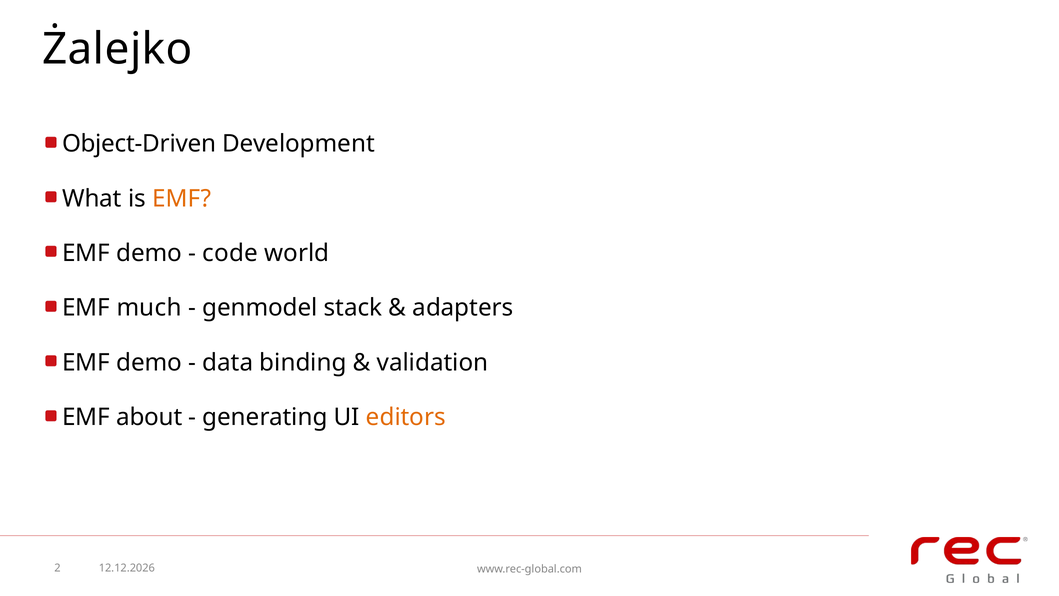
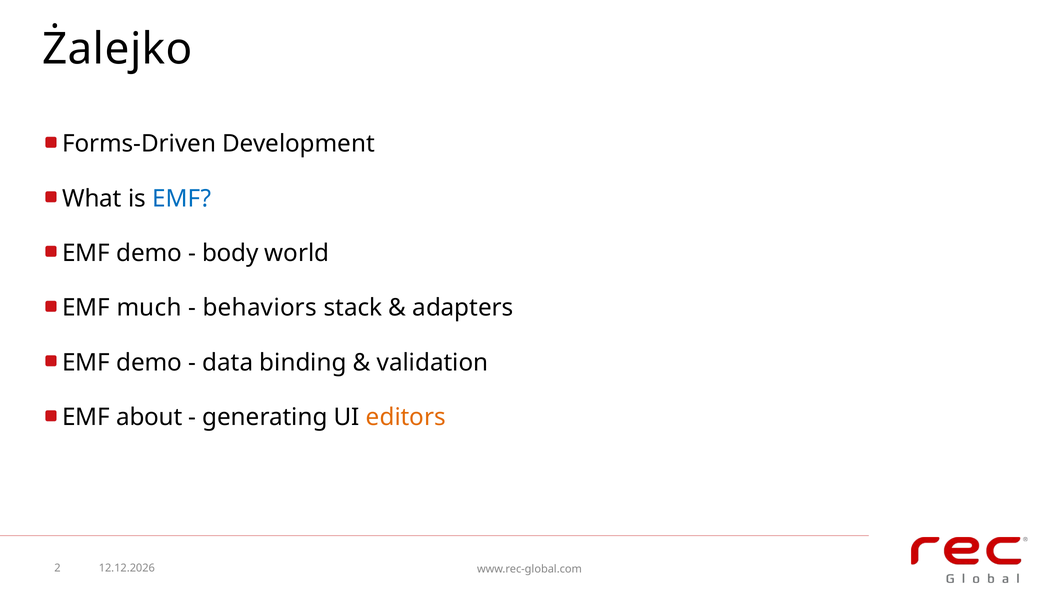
Object-Driven: Object-Driven -> Forms-Driven (139, 144)
EMF colour: orange -> blue (182, 198)
code: code -> body (230, 253)
genmodel: genmodel -> behaviors (260, 308)
